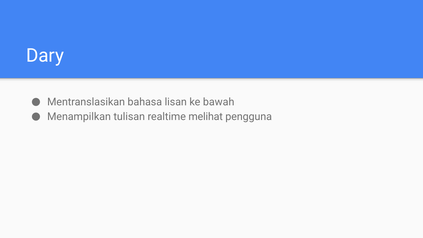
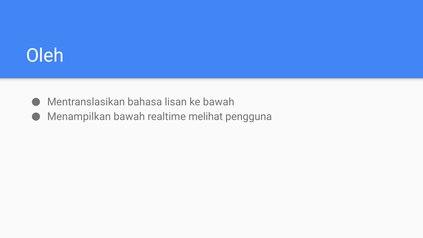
Dary: Dary -> Oleh (45, 55)
Menampilkan tulisan: tulisan -> bawah (129, 117)
